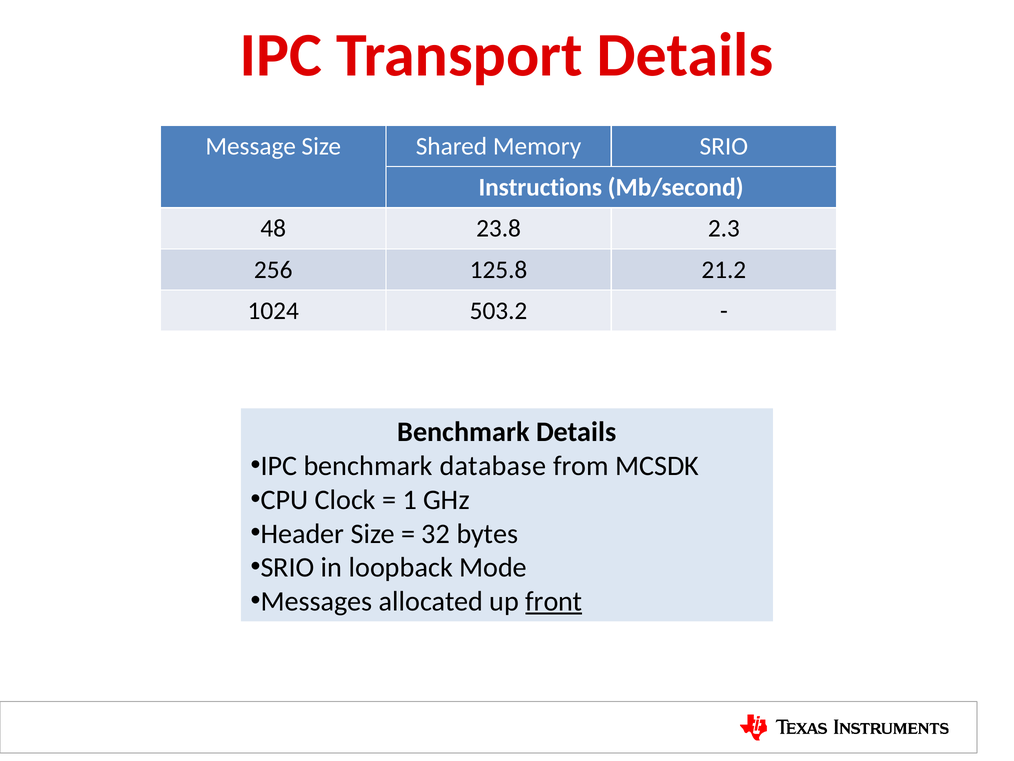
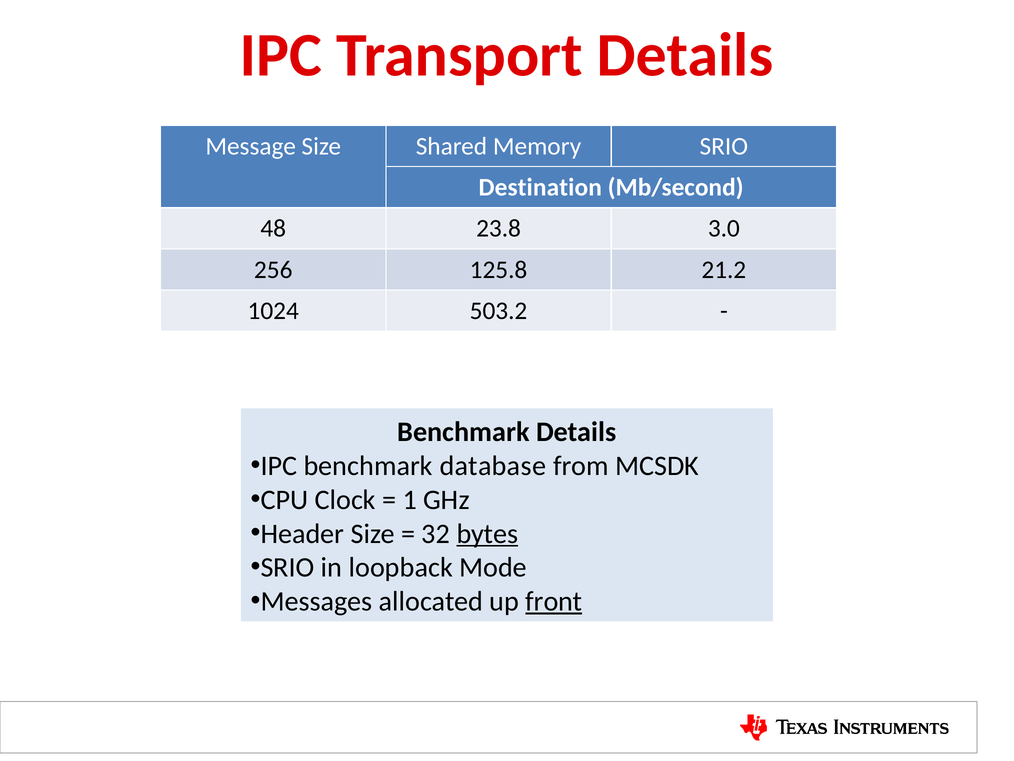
Instructions: Instructions -> Destination (540, 187)
2.3: 2.3 -> 3.0 (724, 228)
bytes underline: none -> present (487, 533)
